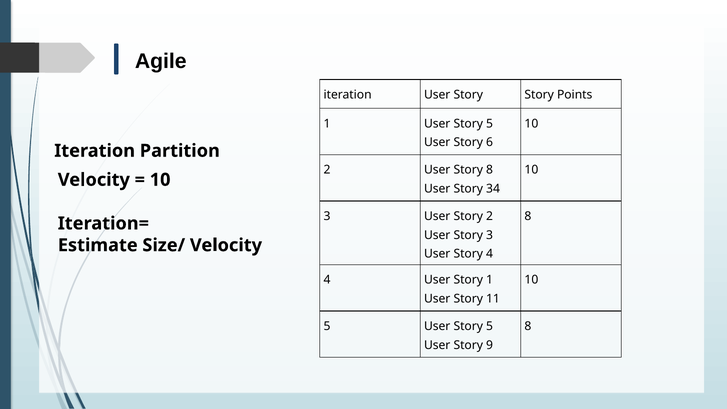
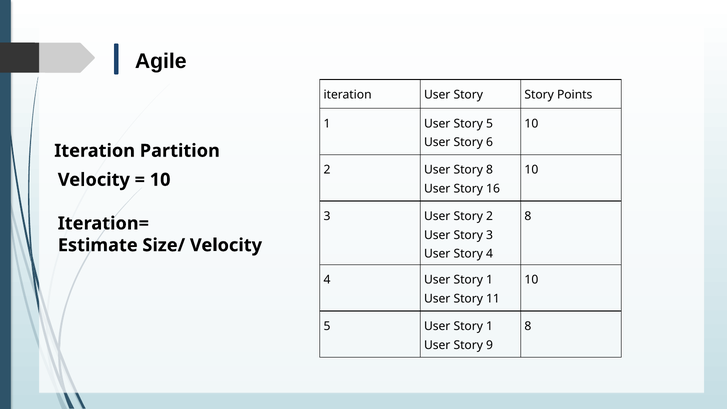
34: 34 -> 16 (493, 189)
5 User Story 5: 5 -> 1 (490, 326)
